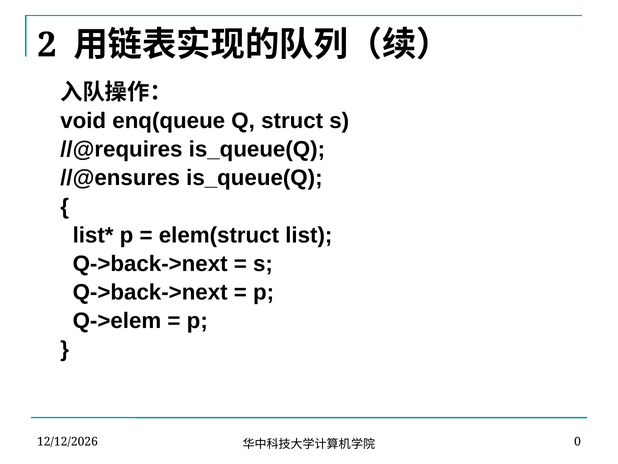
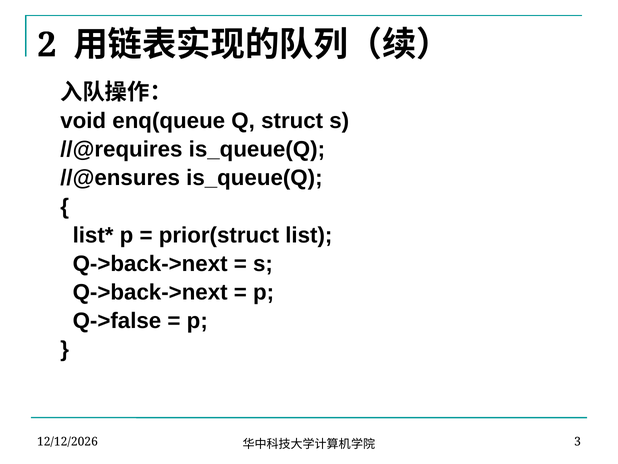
elem(struct: elem(struct -> prior(struct (219, 235)
Q->elem: Q->elem -> Q->false (117, 321)
0: 0 -> 3 (578, 441)
